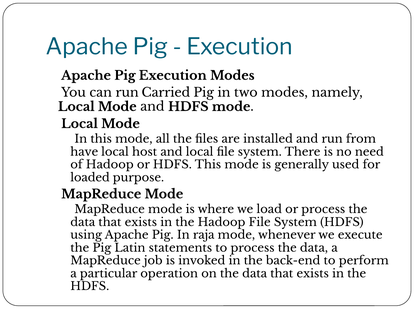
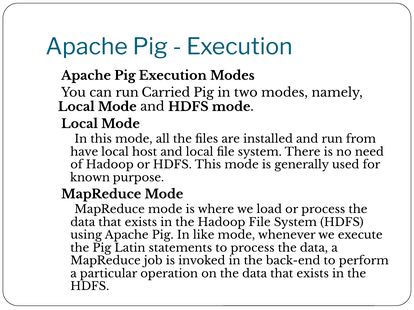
loaded: loaded -> known (90, 178)
raja: raja -> like (204, 235)
